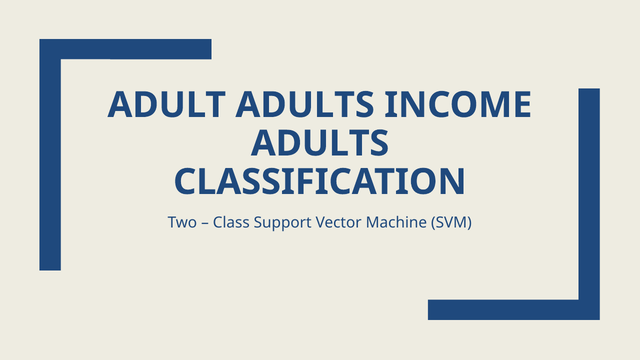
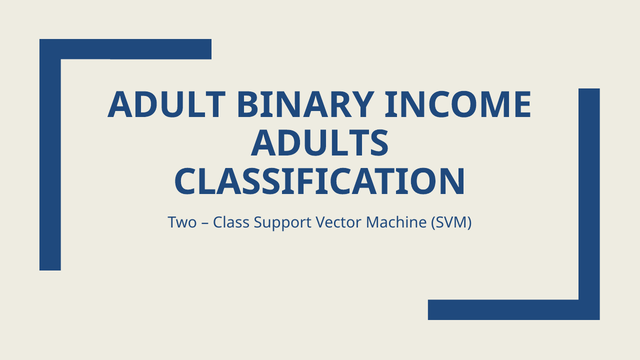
ADULT ADULTS: ADULTS -> BINARY (305, 105)
